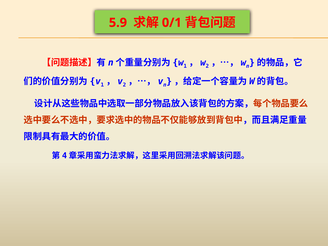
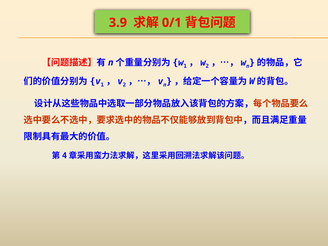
5.9: 5.9 -> 3.9 (118, 23)
